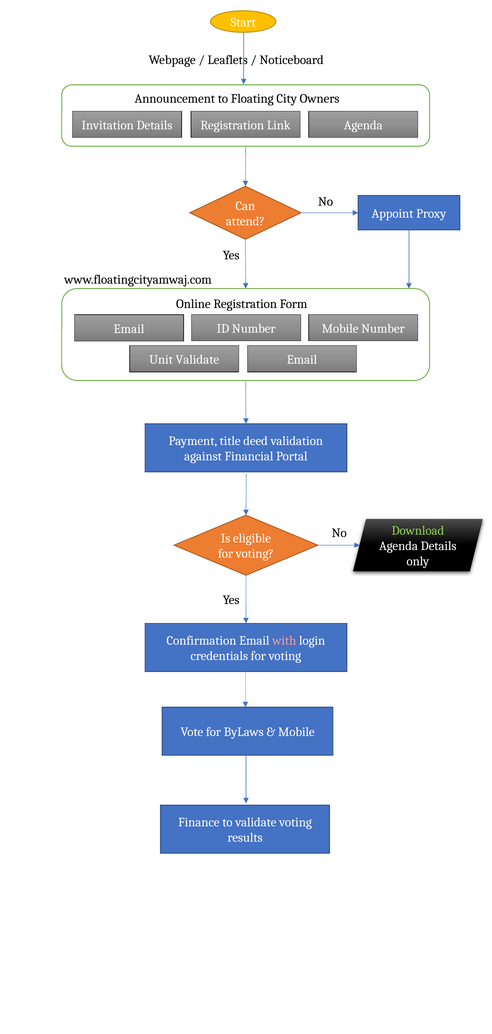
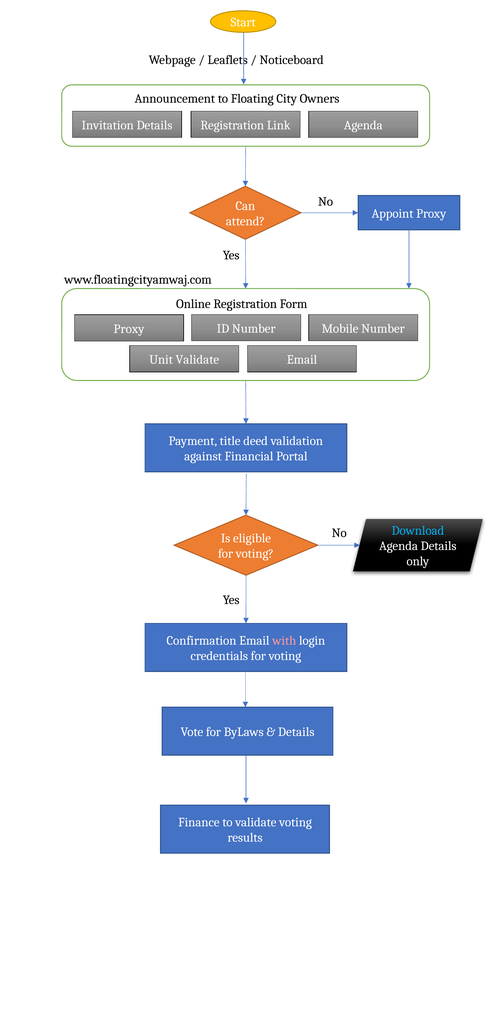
Email: Email -> Proxy (129, 329)
Download colour: light green -> light blue (418, 530)
Mobile: Mobile -> Details (296, 731)
